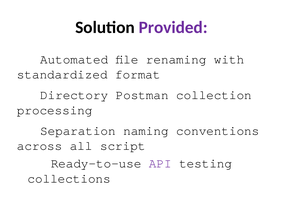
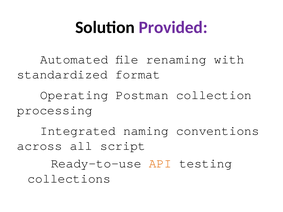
Directory: Directory -> Operating (74, 95)
Separation: Separation -> Integrated (78, 131)
API colour: purple -> orange (160, 164)
